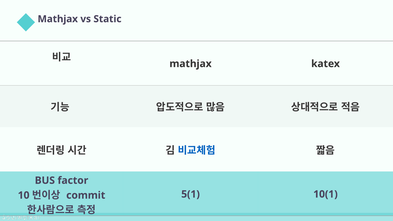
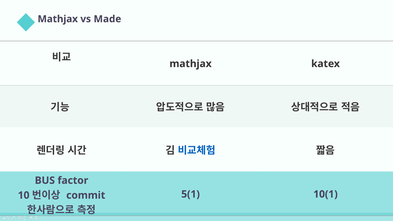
Static: Static -> Made (107, 19)
